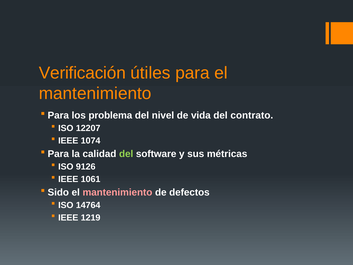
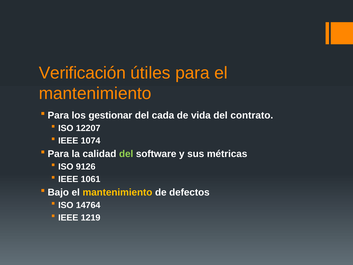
problema: problema -> gestionar (110, 115)
nivel: nivel -> cada (163, 115)
Sido: Sido -> Bajo (58, 192)
mantenimiento colour: pink -> yellow (117, 192)
